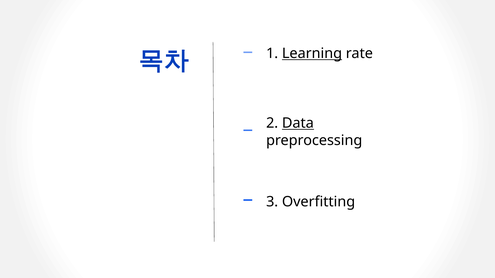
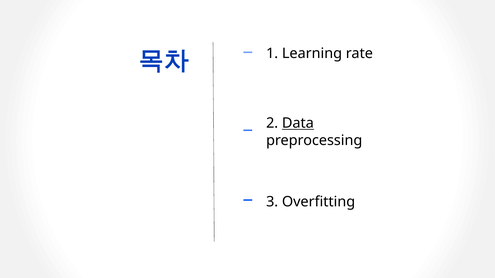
Learning underline: present -> none (312, 54)
